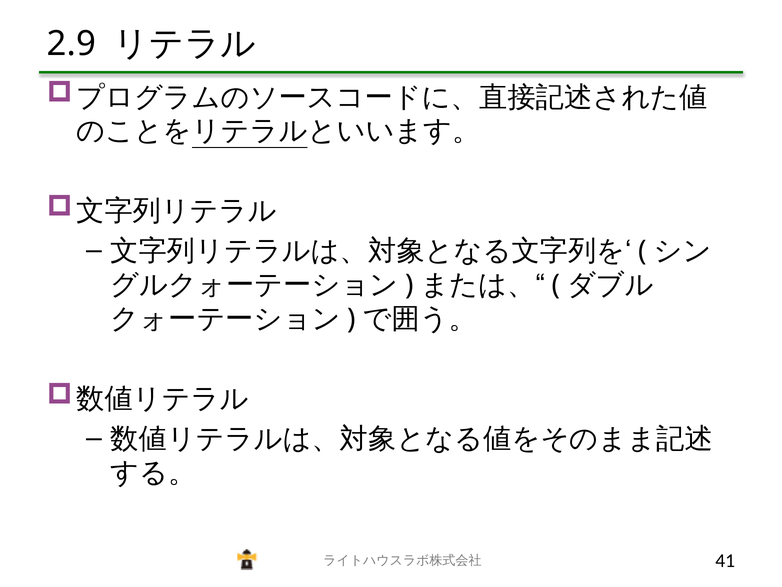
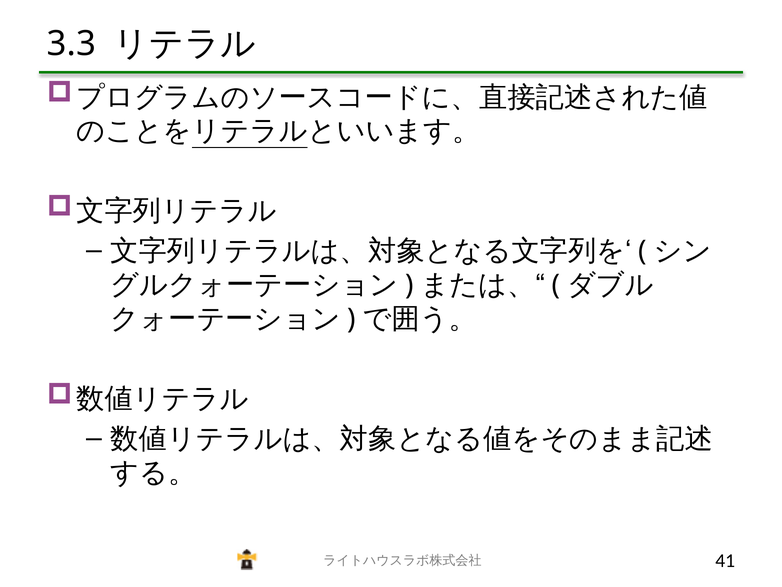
2.9: 2.9 -> 3.3 (71, 44)
